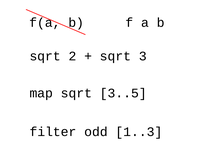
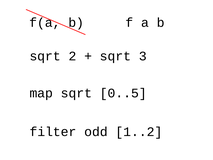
3..5: 3..5 -> 0..5 (123, 93)
1..3: 1..3 -> 1..2 (139, 132)
